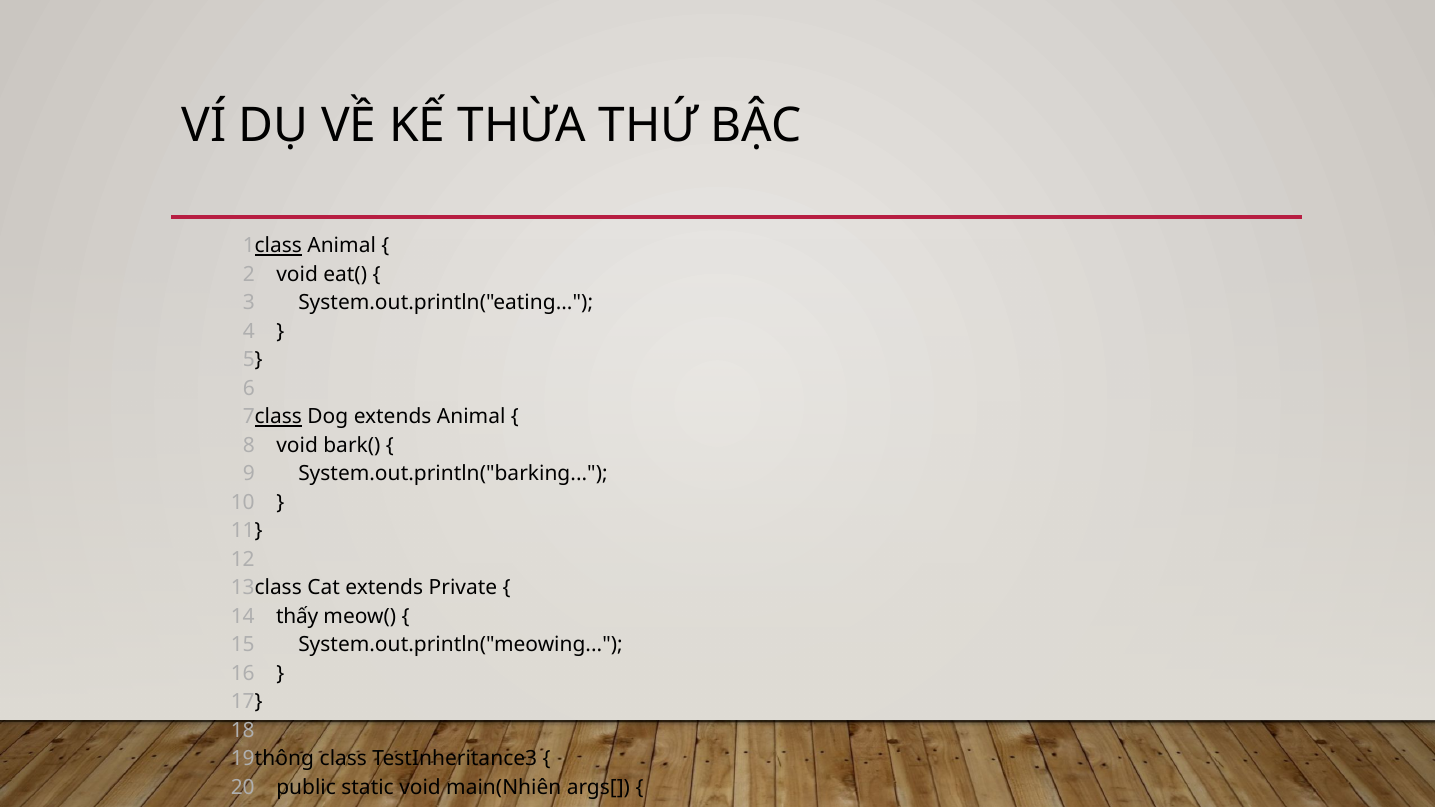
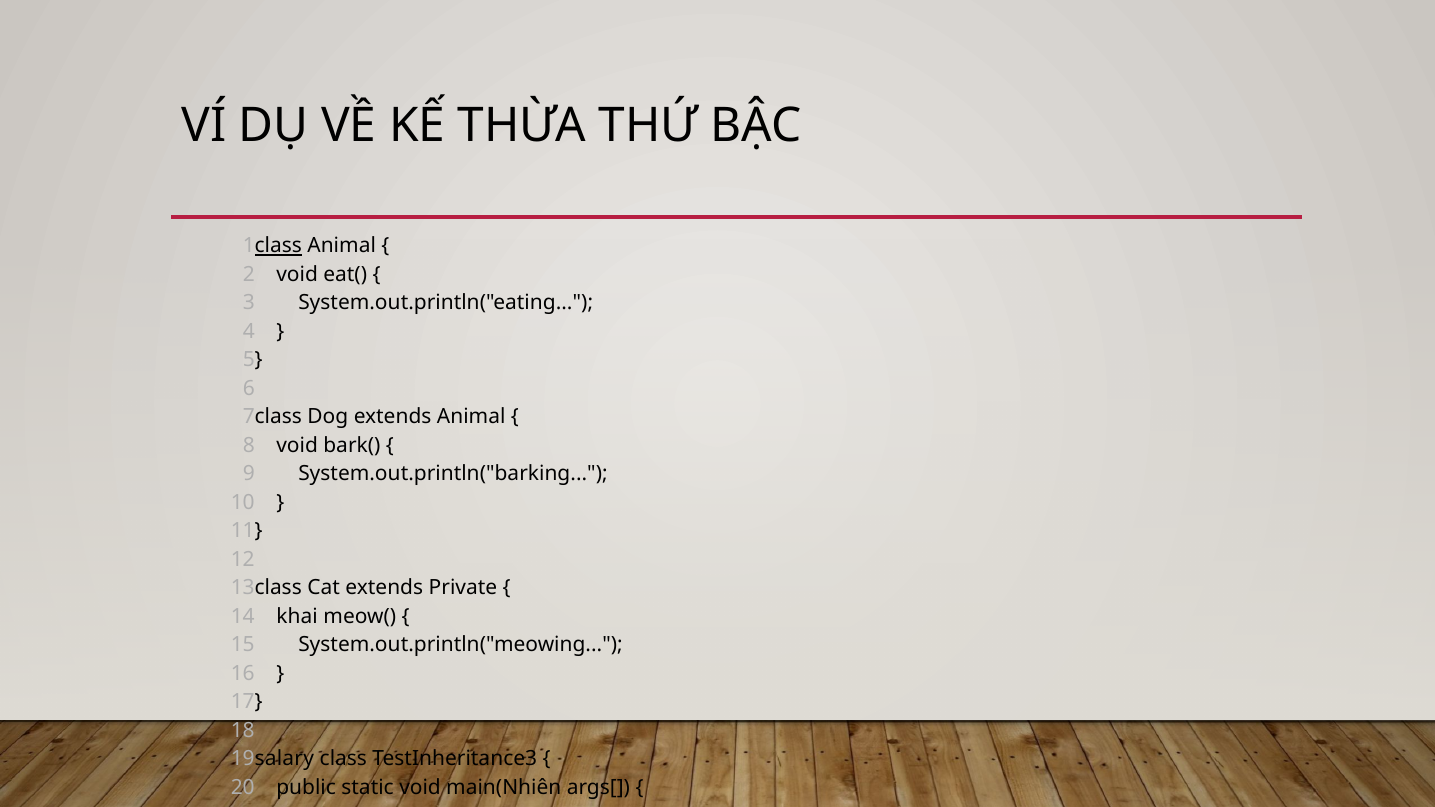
class underline: present -> none (278, 417)
thấy: thấy -> khai (297, 617)
thông: thông -> salary (284, 759)
